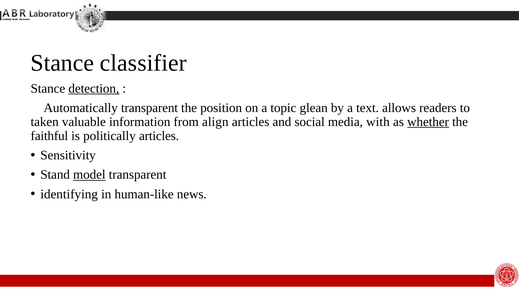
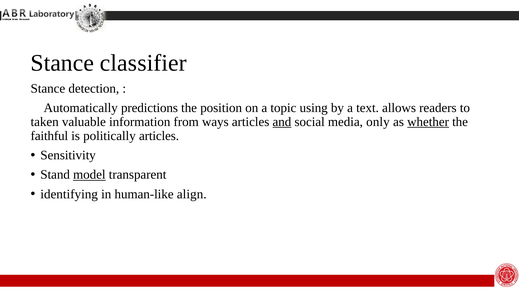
detection underline: present -> none (94, 88)
Automatically transparent: transparent -> predictions (150, 108)
glean: glean -> using (314, 108)
align: align -> ways (215, 122)
and underline: none -> present (282, 122)
with: with -> only (378, 122)
news: news -> align (192, 194)
